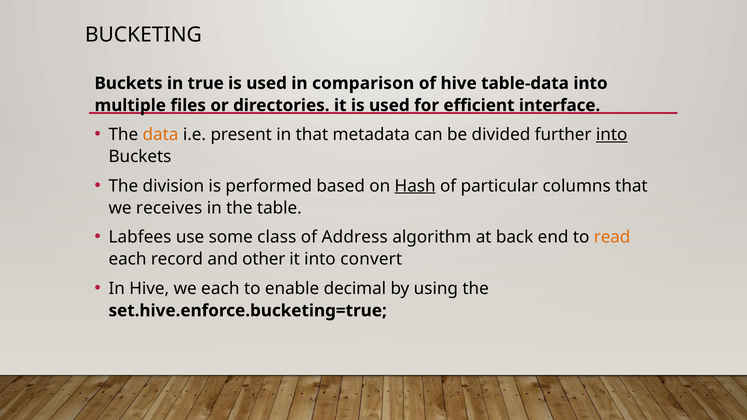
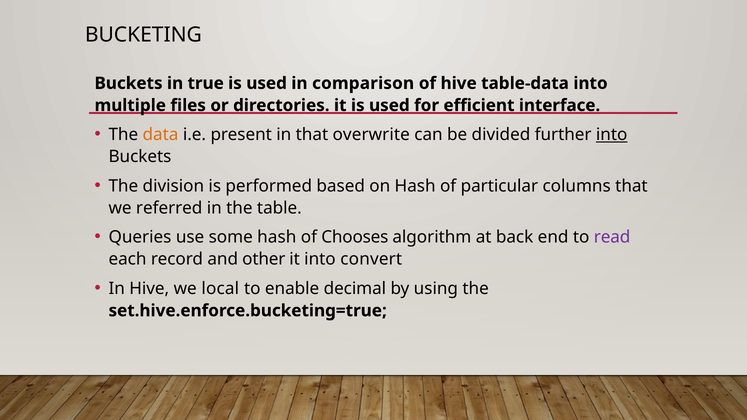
metadata: metadata -> overwrite (371, 135)
Hash underline: present -> none (415, 186)
receives: receives -> referred (169, 208)
Labfees: Labfees -> Queries (140, 237)
some class: class -> hash (277, 237)
Address: Address -> Chooses (355, 237)
read colour: orange -> purple (612, 237)
we each: each -> local (220, 289)
